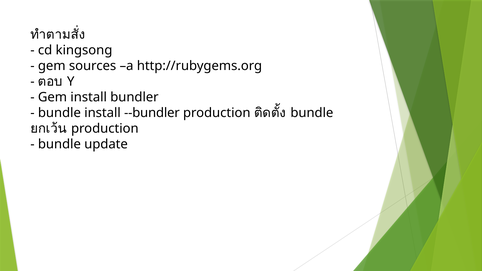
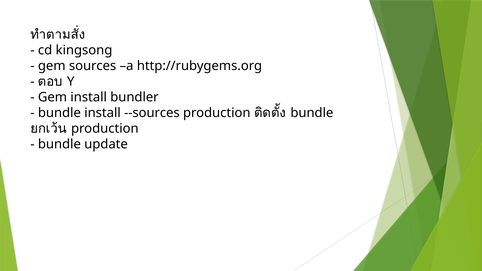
--bundler: --bundler -> --sources (152, 113)
